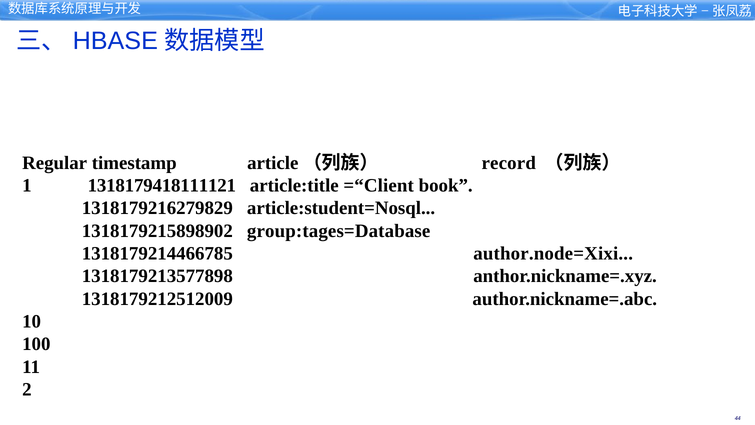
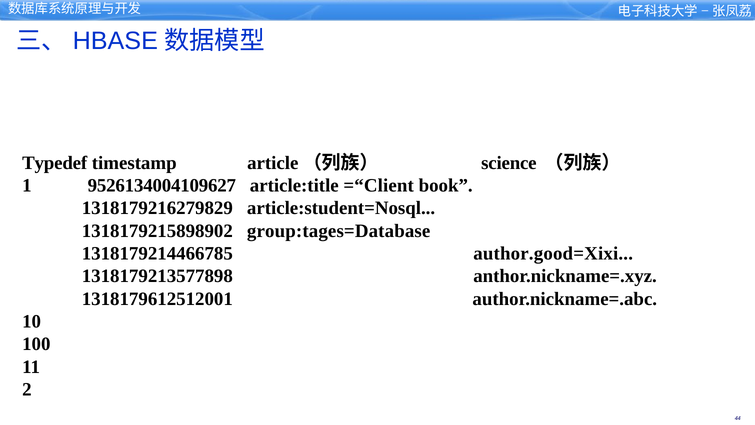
Regular: Regular -> Typedef (55, 163)
record: record -> science (509, 163)
1318179418111121: 1318179418111121 -> 9526134004109627 (162, 185)
author.node=Xixi: author.node=Xixi -> author.good=Xixi (553, 253)
1318179212512009: 1318179212512009 -> 1318179612512001 (157, 299)
